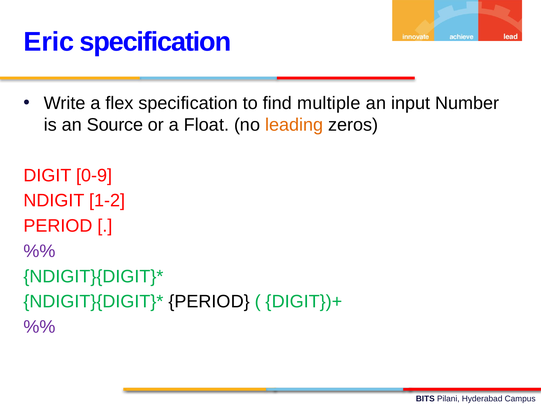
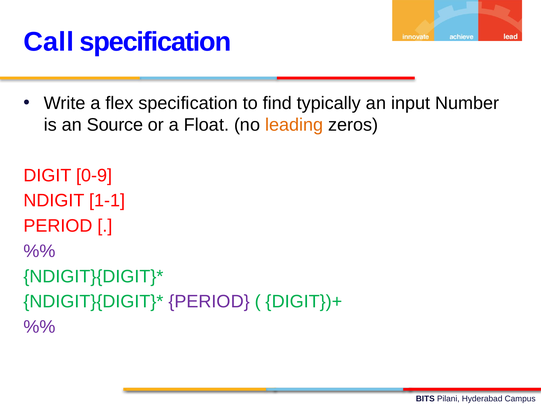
Eric: Eric -> Call (49, 42)
multiple: multiple -> typically (329, 103)
1-2: 1-2 -> 1-1 (107, 201)
PERIOD colour: black -> purple (209, 302)
